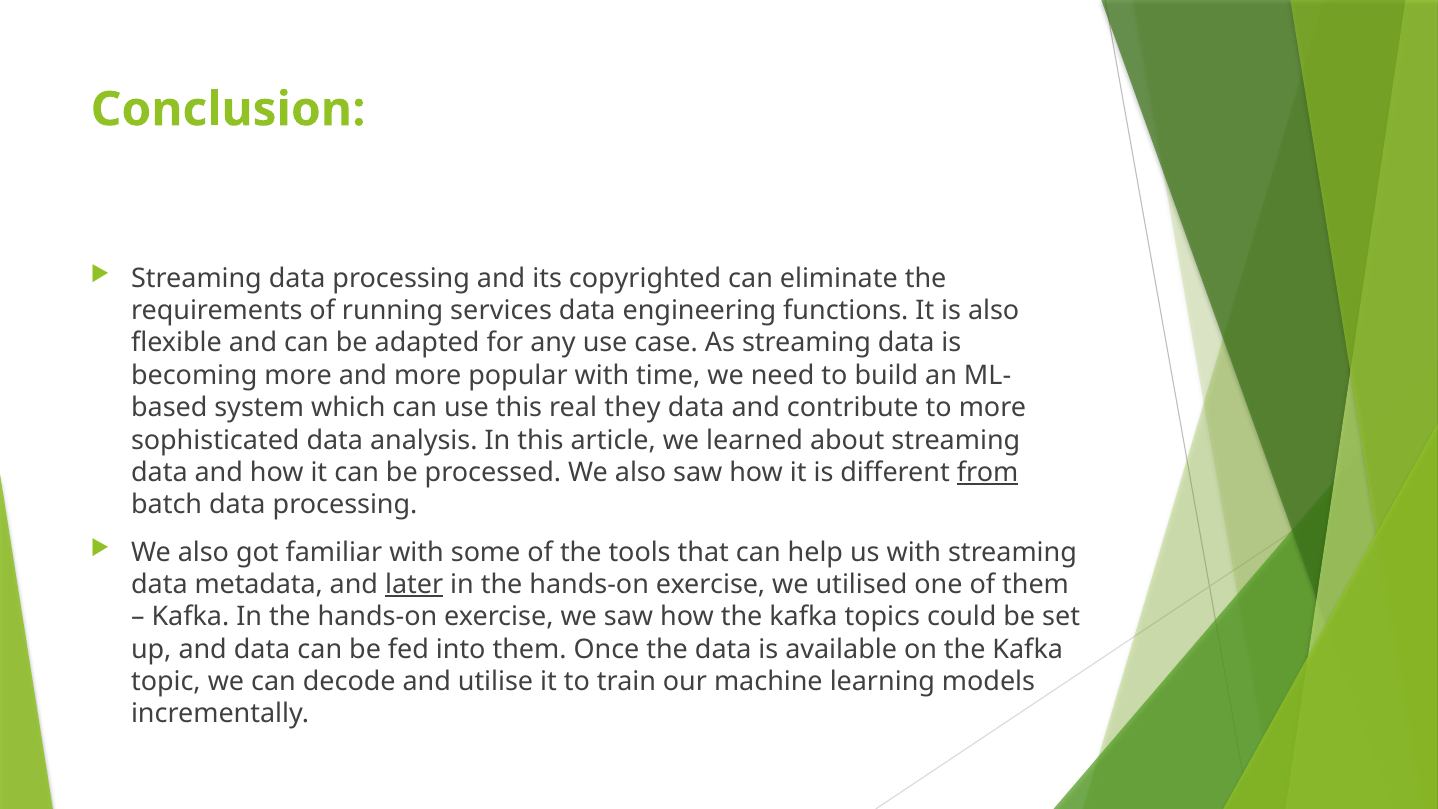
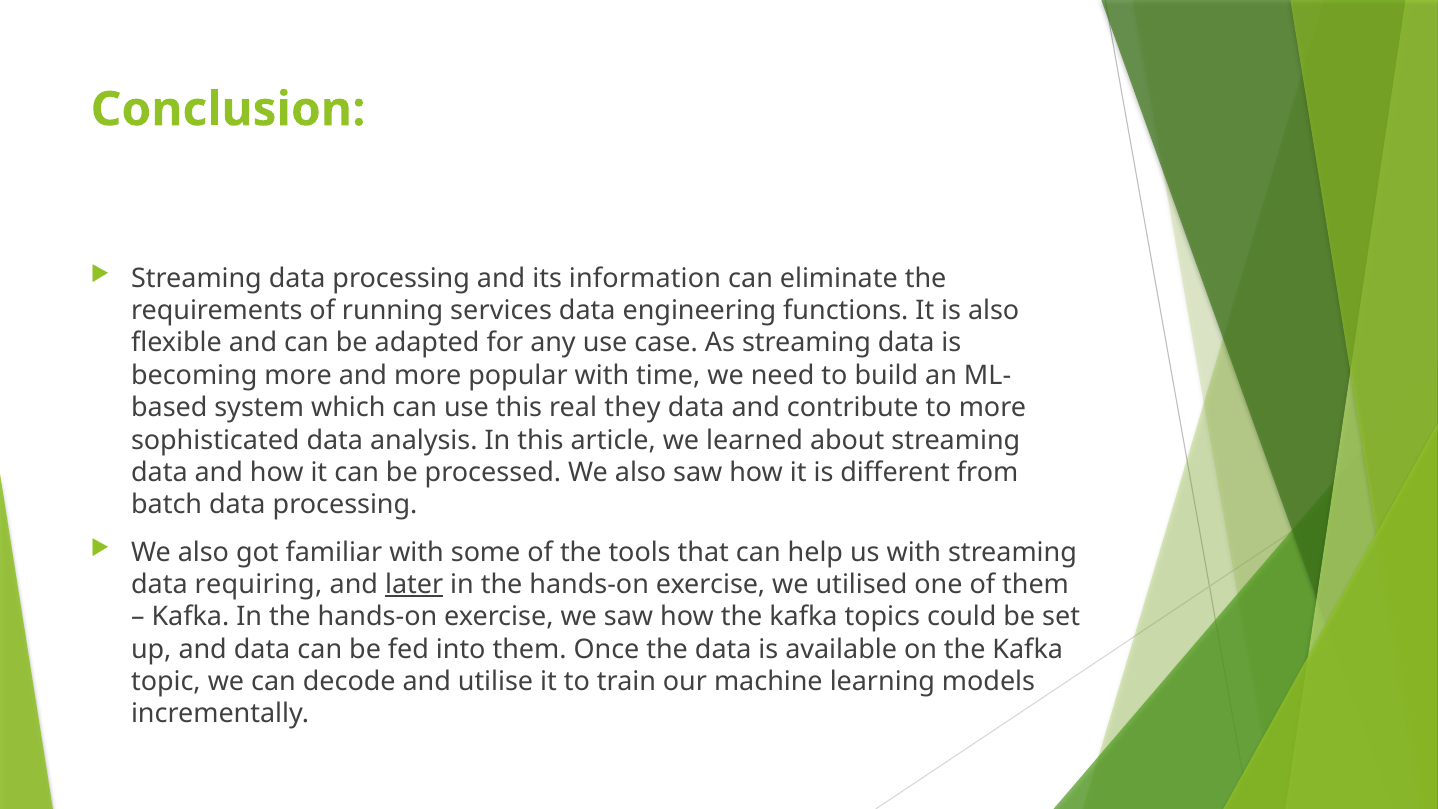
copyrighted: copyrighted -> information (645, 278)
from underline: present -> none (988, 472)
metadata: metadata -> requiring (258, 584)
